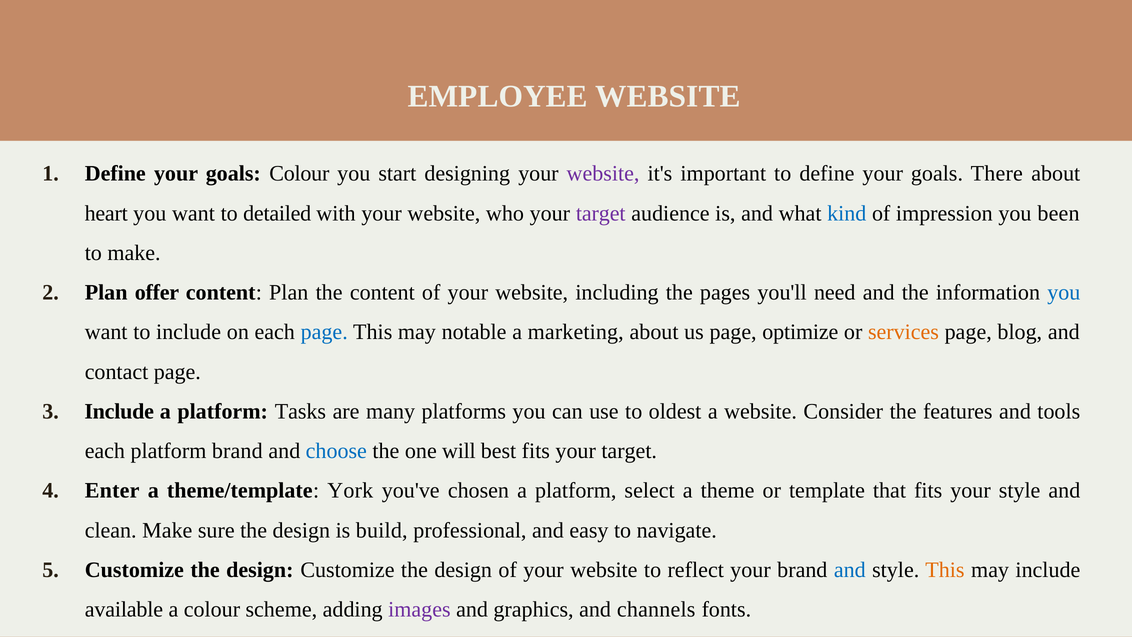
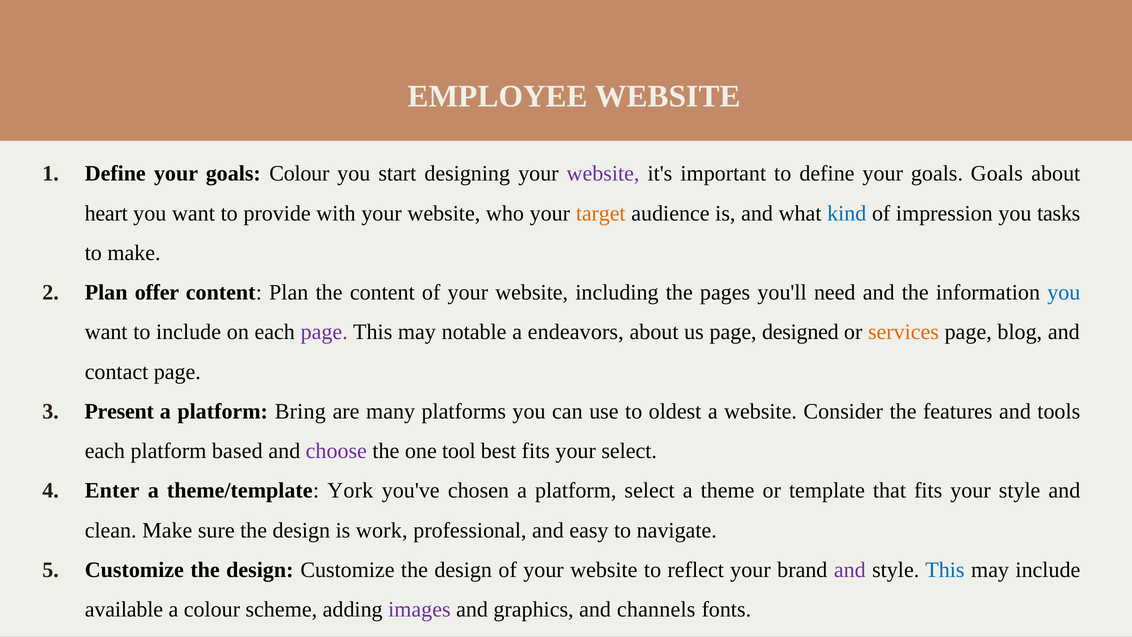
goals There: There -> Goals (997, 174)
detailed: detailed -> provide (277, 213)
target colour: purple -> orange (601, 213)
been: been -> tasks (1059, 213)
page colour: blue -> purple (324, 332)
marketing: marketing -> endeavors (576, 332)
optimize: optimize -> designed (800, 332)
Include: Include -> Present (119, 411)
Tasks: Tasks -> Bring (300, 411)
platform brand: brand -> based (237, 451)
choose colour: blue -> purple (336, 451)
will: will -> tool (459, 451)
fits your target: target -> select (629, 451)
build: build -> work (382, 530)
and colour: blue -> purple (850, 570)
This colour: orange -> blue (945, 570)
